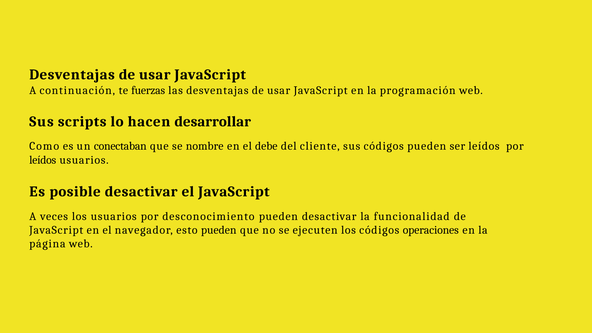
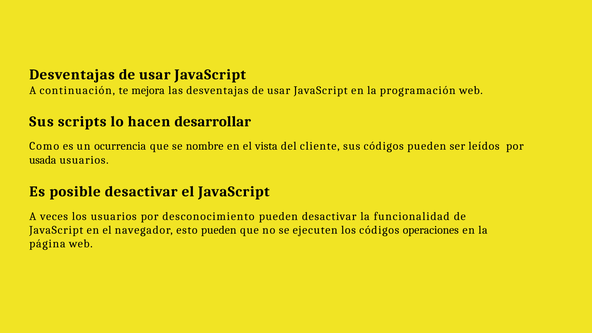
fuerzas: fuerzas -> mejora (148, 90)
conectaban: conectaban -> ocurrencia (120, 146)
debe: debe -> vista (266, 146)
leídos: leídos -> usada (43, 160)
